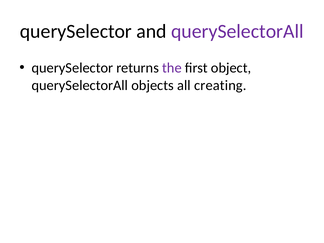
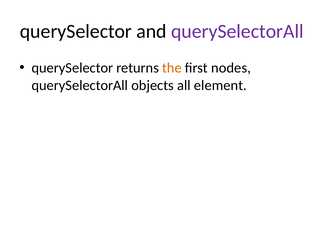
the colour: purple -> orange (172, 68)
object: object -> nodes (231, 68)
creating: creating -> element (220, 85)
